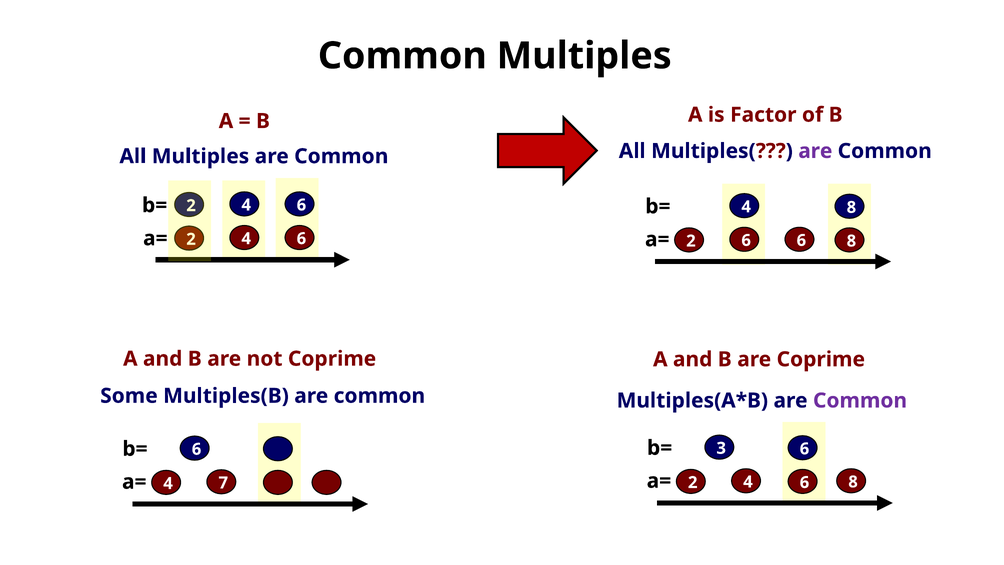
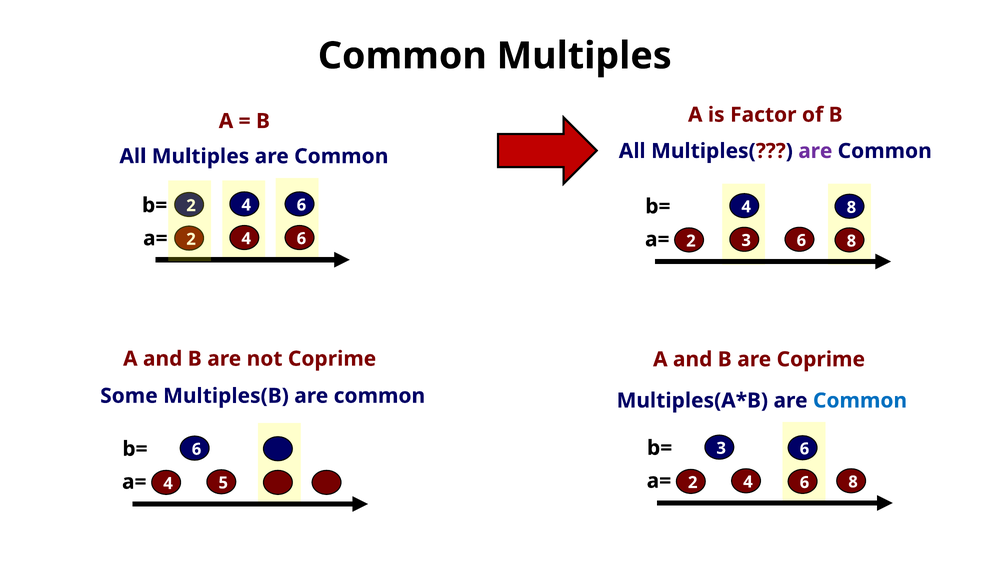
a= 6: 6 -> 3 (746, 240)
Common colour: purple -> blue (860, 400)
7: 7 -> 5 (223, 483)
